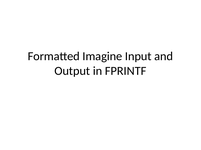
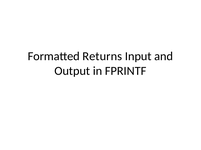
Imagine: Imagine -> Returns (102, 56)
